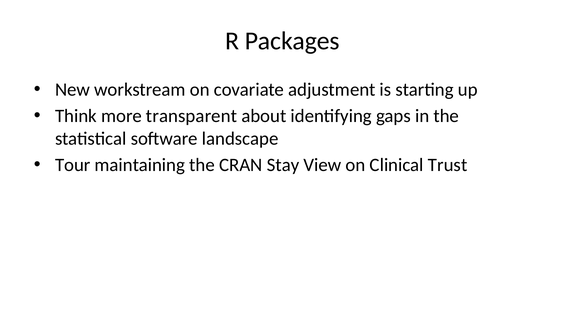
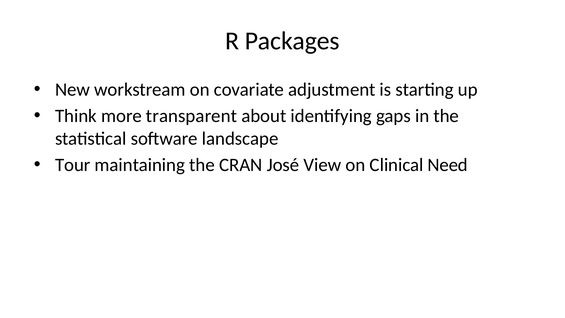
Stay: Stay -> José (283, 165)
Trust: Trust -> Need (448, 165)
